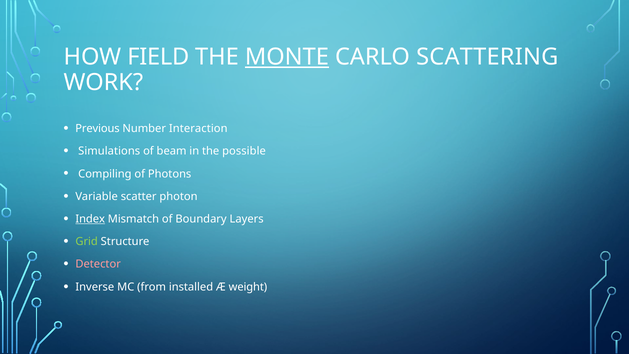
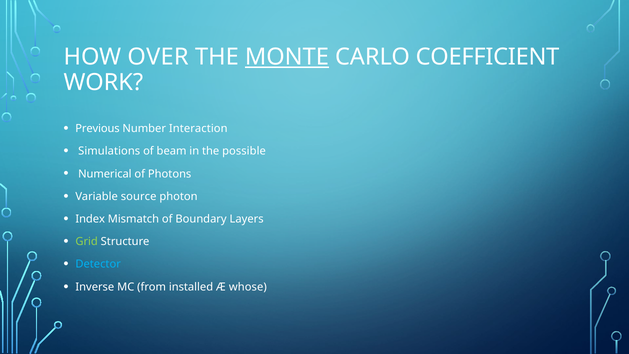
FIELD: FIELD -> OVER (158, 57)
SCATTERING: SCATTERING -> COEFFICIENT (487, 57)
Compiling: Compiling -> Numerical (105, 174)
scatter: scatter -> source (139, 196)
Index underline: present -> none (90, 219)
Detector colour: pink -> light blue (98, 264)
weight: weight -> whose (248, 287)
